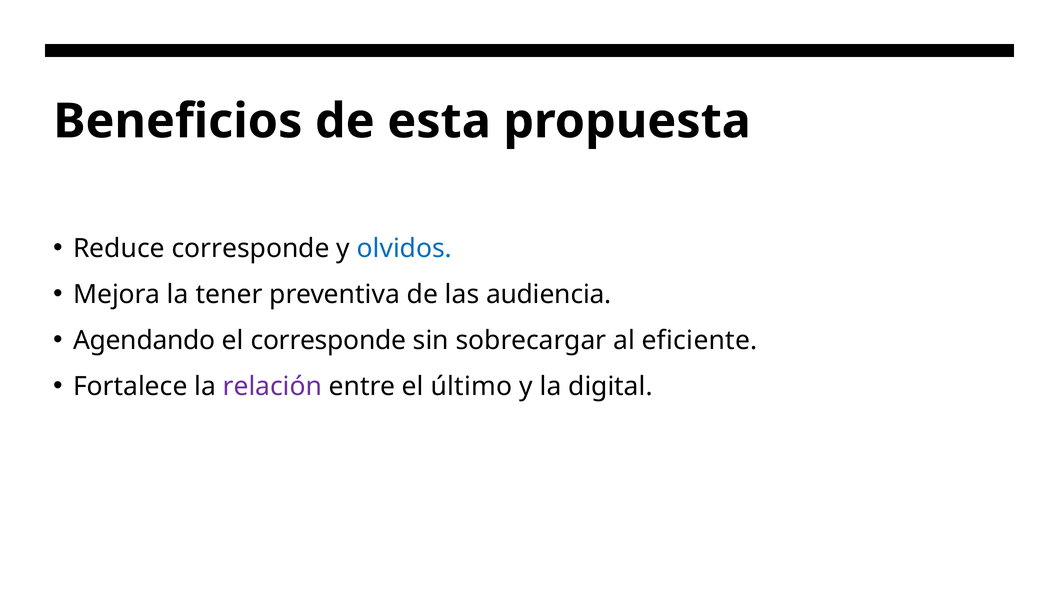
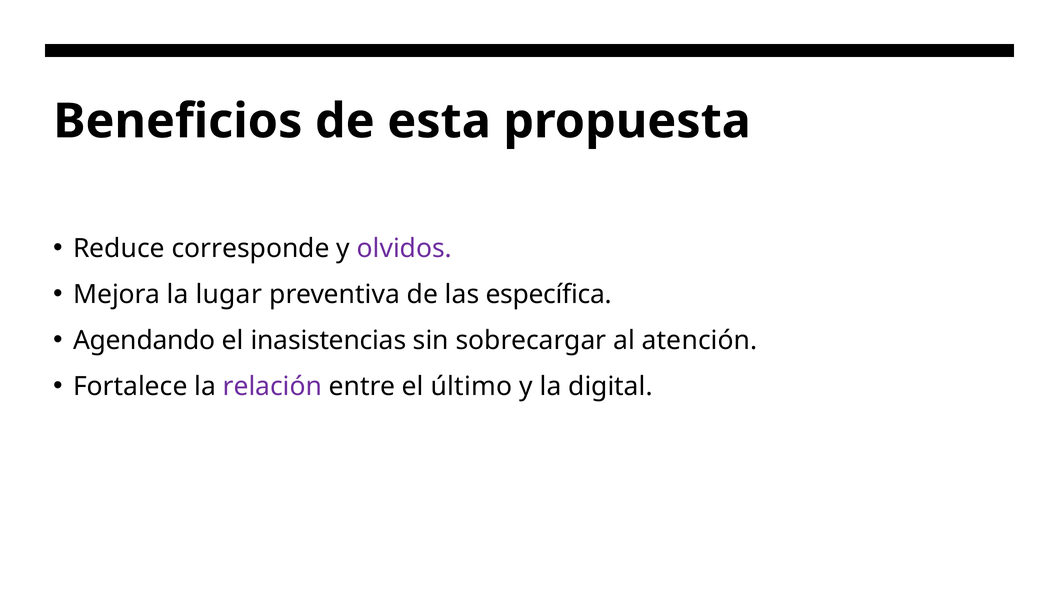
olvidos colour: blue -> purple (404, 249)
tener: tener -> lugar (229, 295)
audiencia: audiencia -> específica (549, 295)
el corresponde: corresponde -> inasistencias (328, 341)
eficiente: eficiente -> atención (700, 341)
